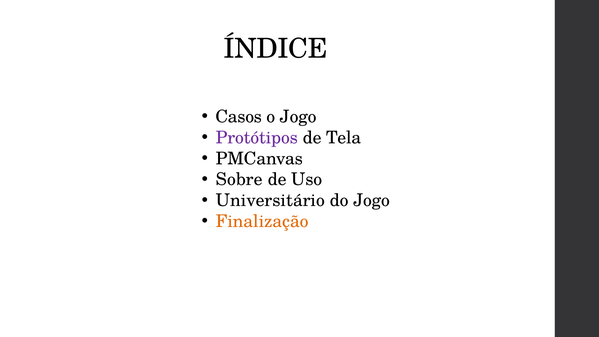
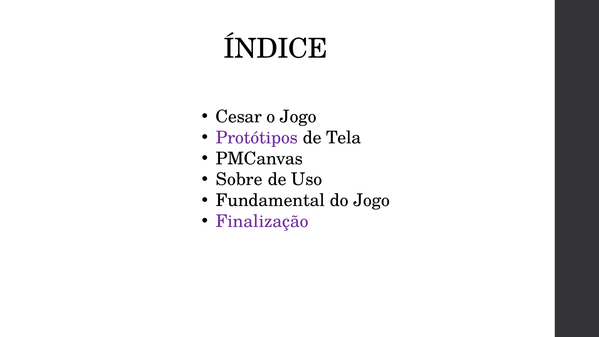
Casos: Casos -> Cesar (239, 117)
Universitário: Universitário -> Fundamental (270, 200)
Finalização colour: orange -> purple (262, 221)
